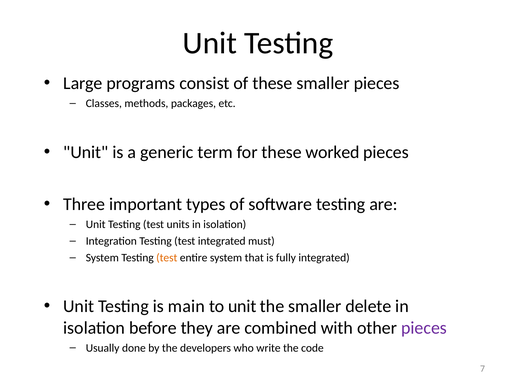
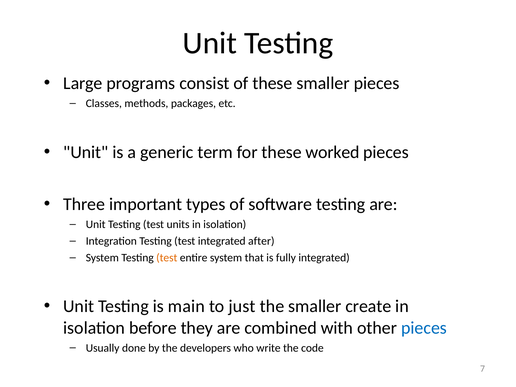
must: must -> after (261, 241)
to unit: unit -> just (242, 306)
delete: delete -> create (368, 306)
pieces colour: purple -> blue (424, 328)
